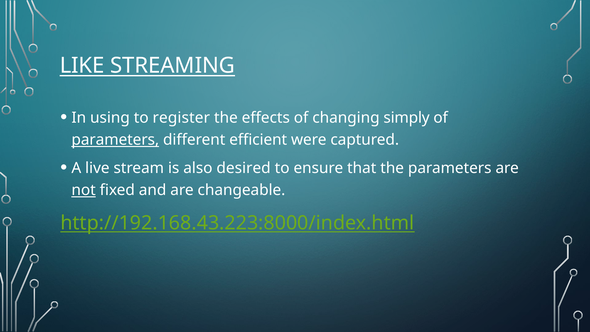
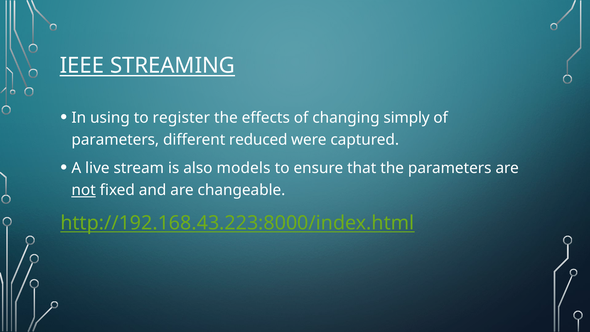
LIKE: LIKE -> IEEE (82, 66)
parameters underline: present -> none (115, 140)
efficient: efficient -> reduced (258, 140)
desired: desired -> models (244, 168)
